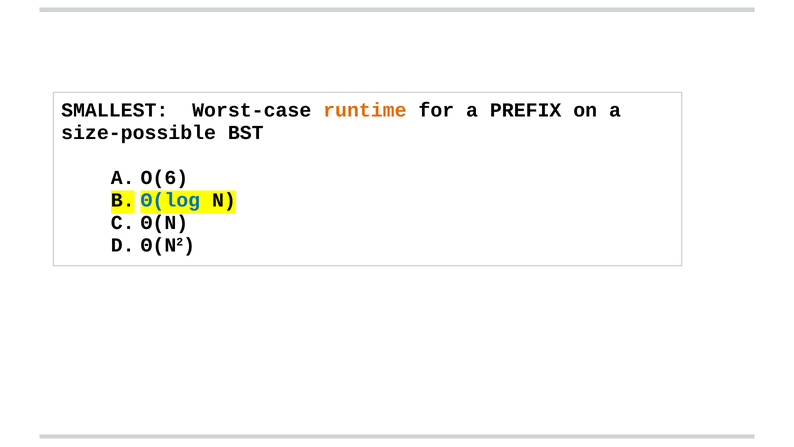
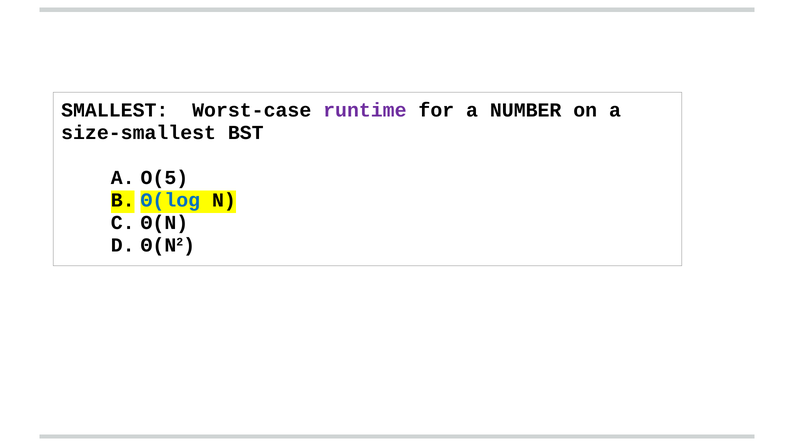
runtime colour: orange -> purple (365, 110)
PREFIX: PREFIX -> NUMBER (526, 110)
size-possible: size-possible -> size-smallest (139, 133)
O(6: O(6 -> O(5 (164, 178)
